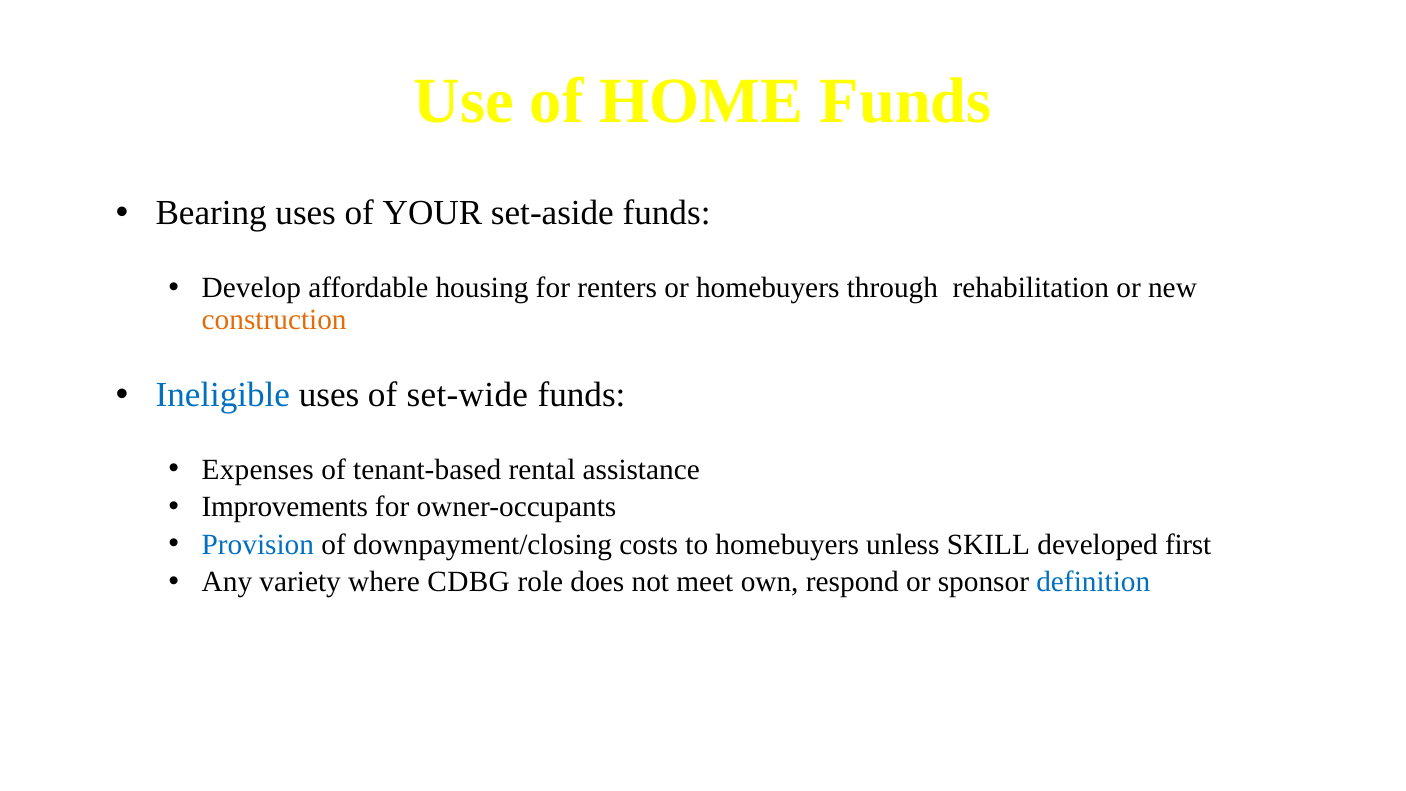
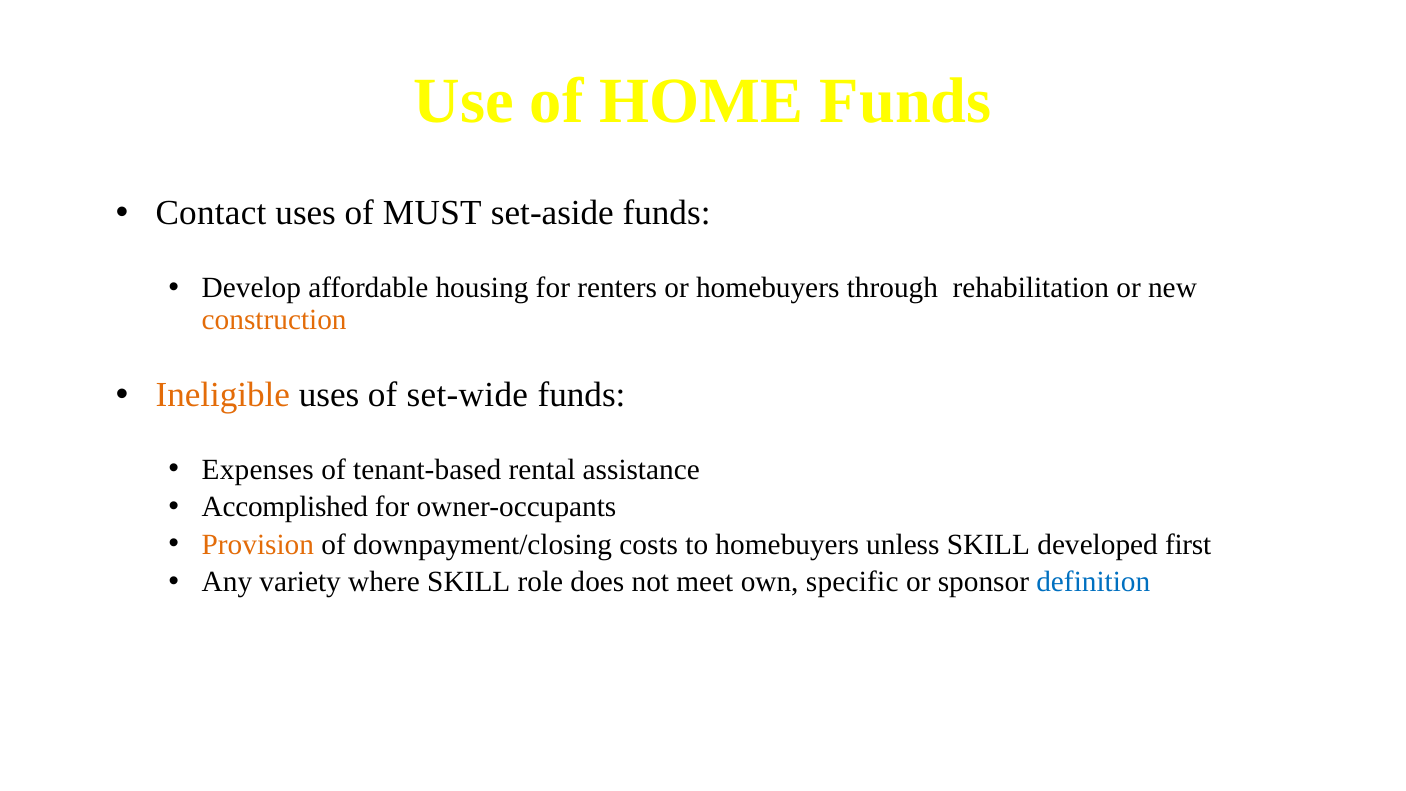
Bearing: Bearing -> Contact (211, 213)
YOUR: YOUR -> MUST (432, 213)
Ineligible colour: blue -> orange (223, 395)
Improvements: Improvements -> Accomplished (285, 507)
Provision colour: blue -> orange (258, 544)
where CDBG: CDBG -> SKILL (469, 582)
respond: respond -> specific (852, 582)
